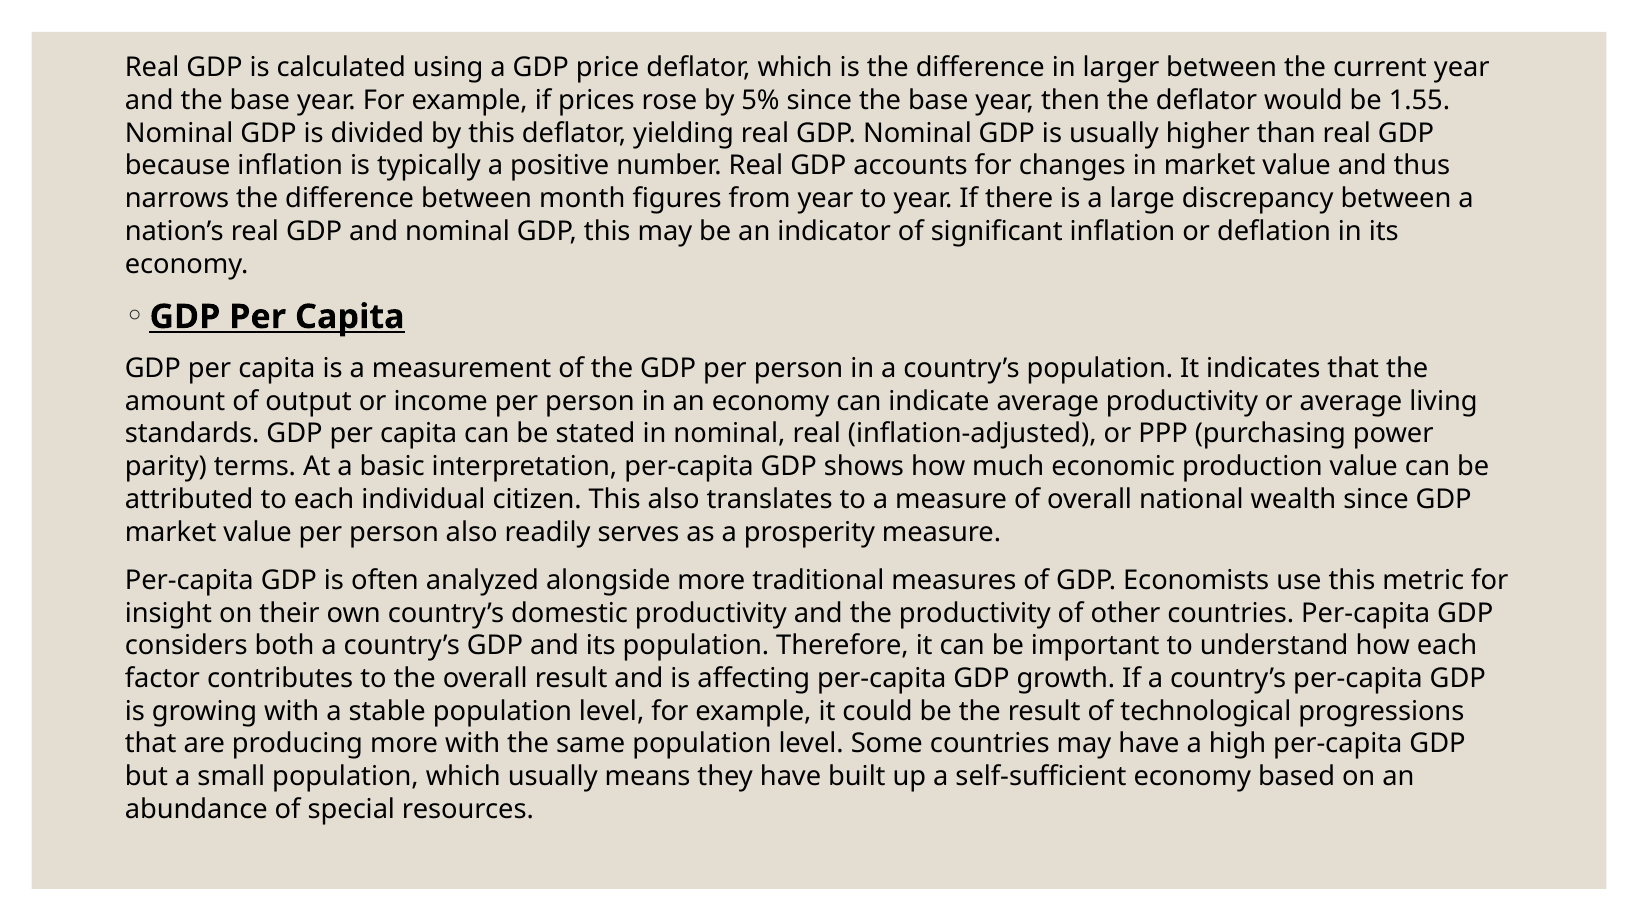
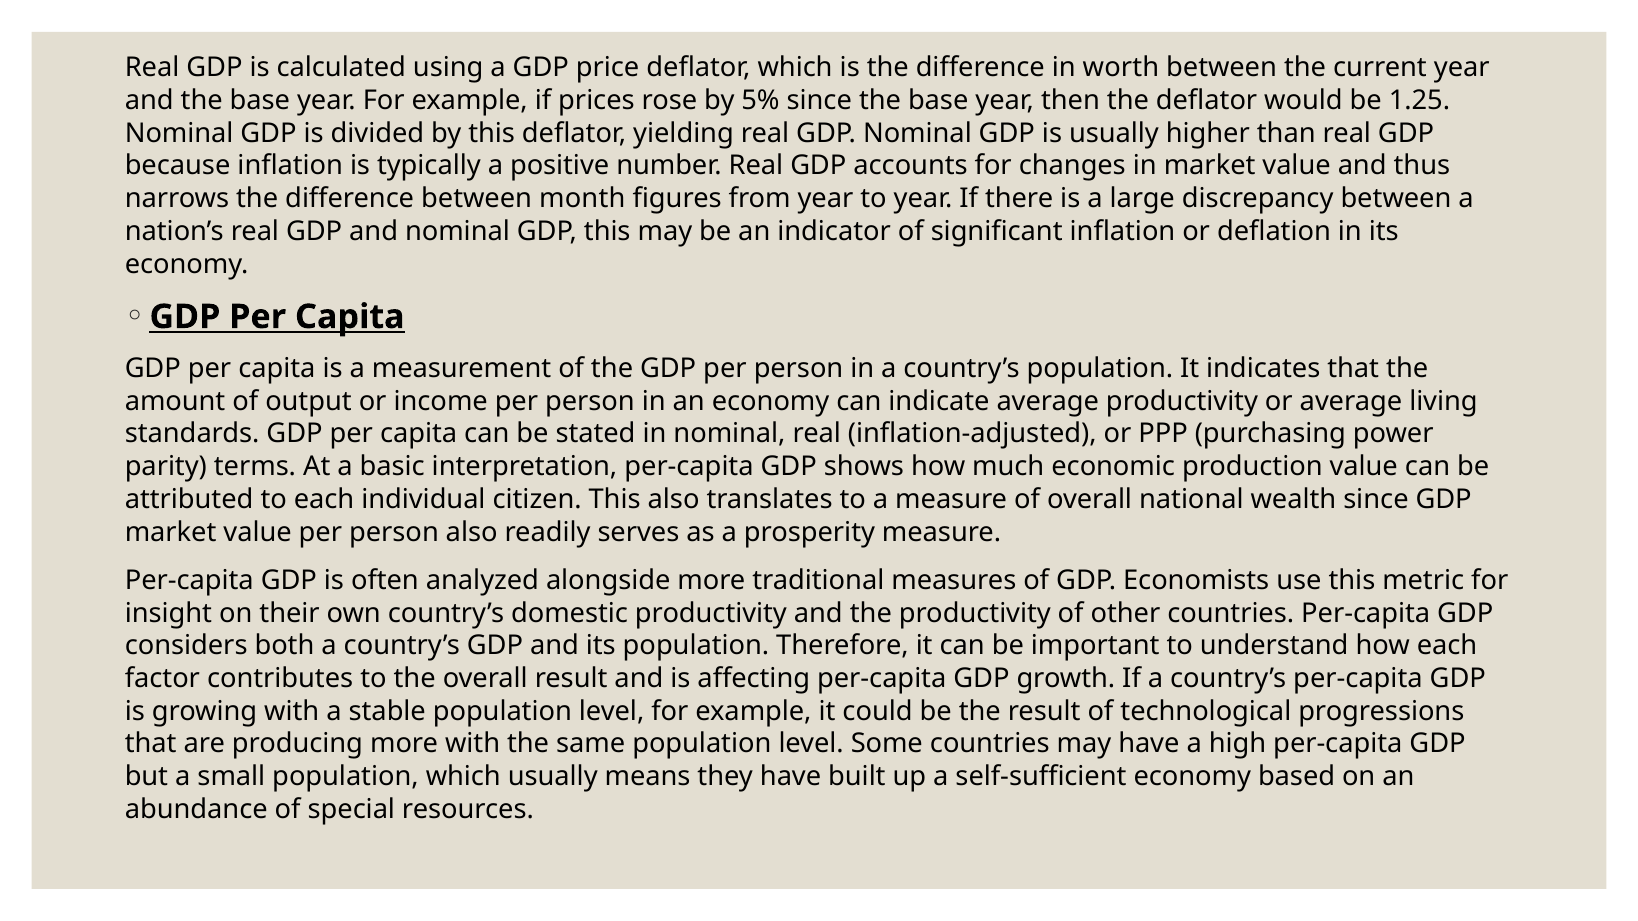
larger: larger -> worth (1121, 68)
1.55: 1.55 -> 1.25 (1419, 100)
